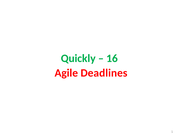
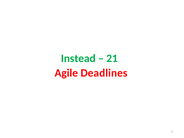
Quickly: Quickly -> Instead (78, 58)
16: 16 -> 21 (112, 58)
